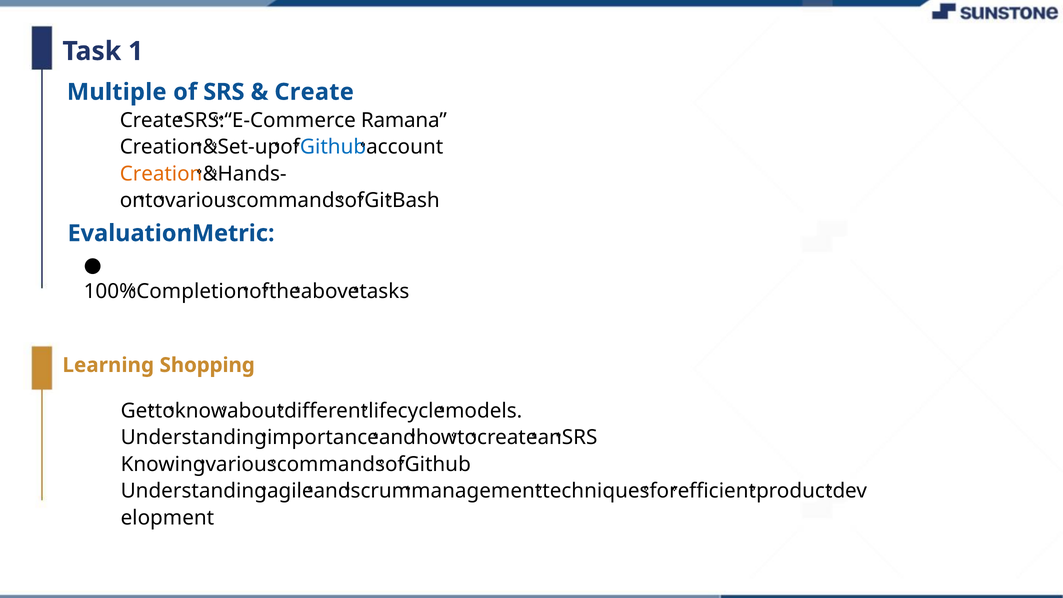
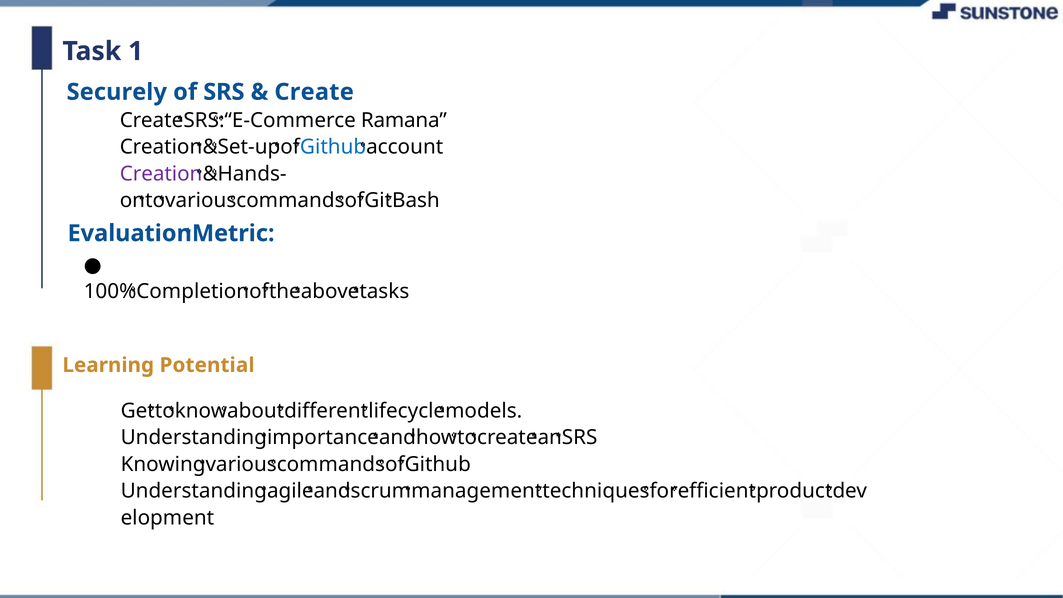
Multiple: Multiple -> Securely (117, 92)
Creation colour: orange -> purple (161, 174)
Shopping: Shopping -> Potential (207, 365)
